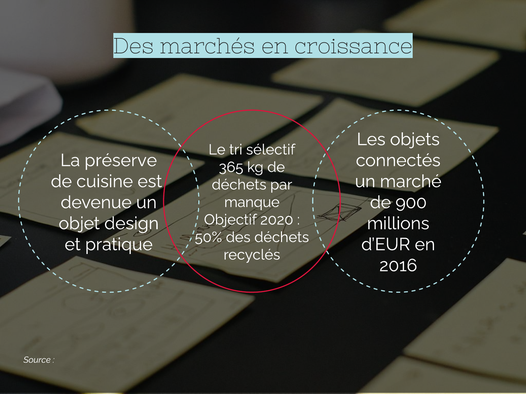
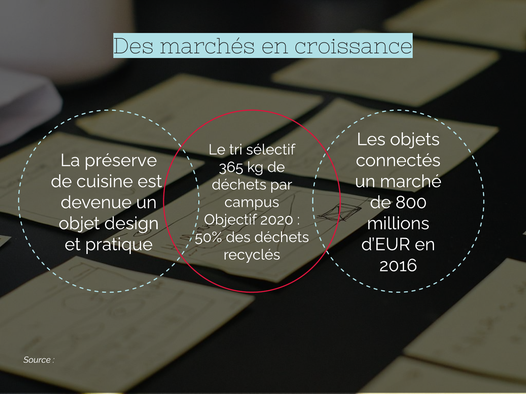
900: 900 -> 800 (411, 203)
manque: manque -> campus (252, 202)
